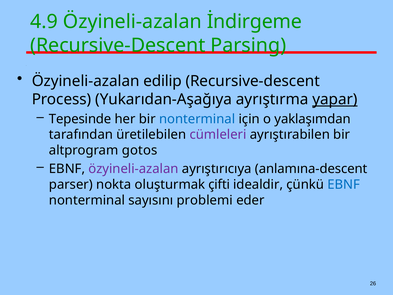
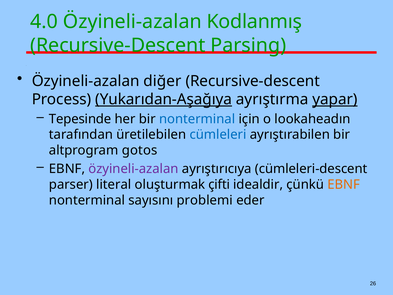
4.9: 4.9 -> 4.0 (44, 22)
İndirgeme: İndirgeme -> Kodlanmış (254, 22)
edilip: edilip -> diğer (162, 81)
Yukarıdan-Aşağıya underline: none -> present (164, 99)
yaklaşımdan: yaklaşımdan -> lookaheadın (313, 119)
cümleleri colour: purple -> blue (218, 135)
anlamına-descent: anlamına-descent -> cümleleri-descent (311, 169)
nokta: nokta -> literal (114, 184)
EBNF colour: blue -> orange (344, 184)
